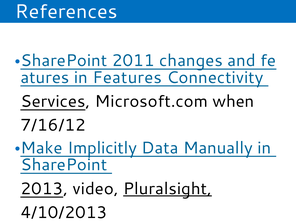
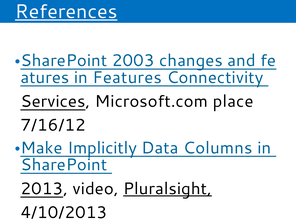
References underline: none -> present (66, 12)
2011: 2011 -> 2003 (133, 61)
when: when -> place (233, 101)
Manually: Manually -> Columns (218, 148)
